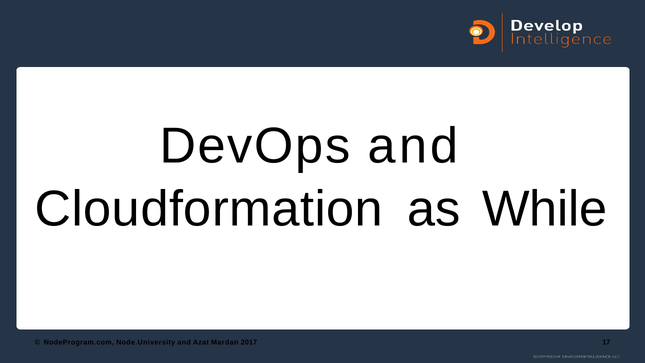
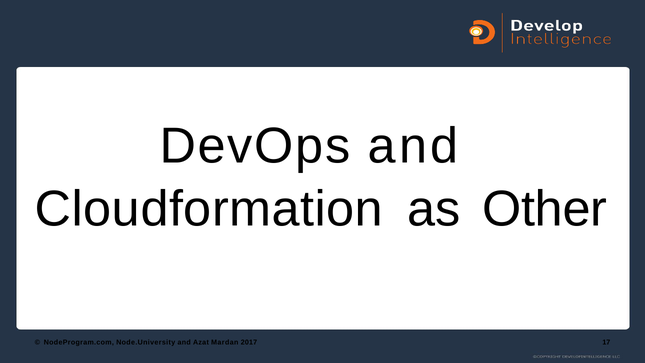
While: While -> Other (545, 209)
